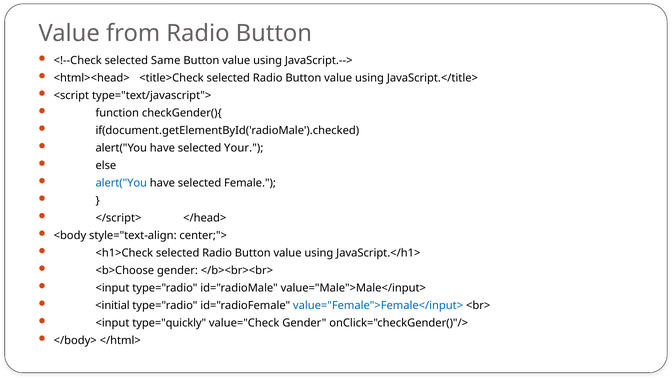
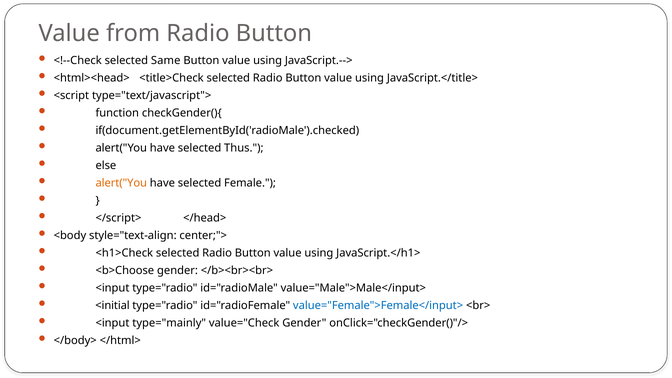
Your: Your -> Thus (244, 148)
alert("You colour: blue -> orange (121, 183)
type="quickly: type="quickly -> type="mainly (169, 323)
